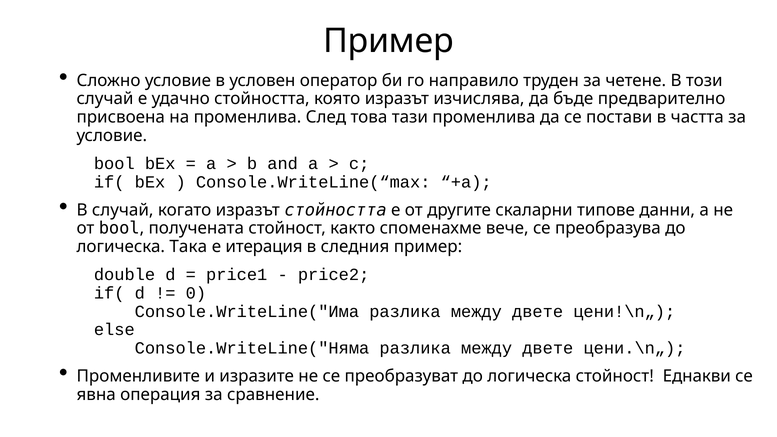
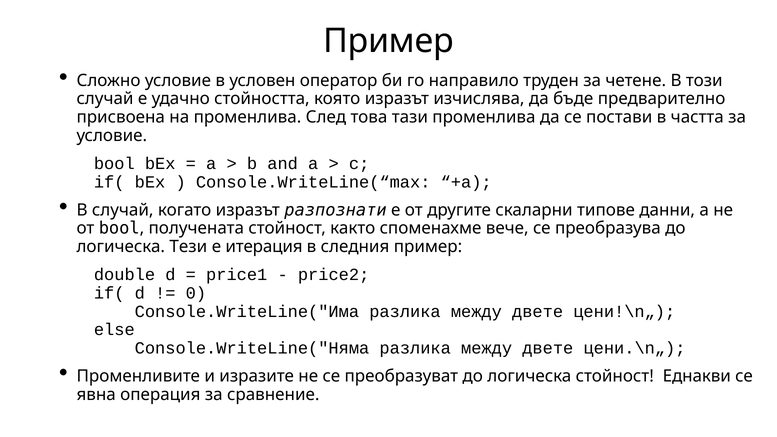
изразът стойността: стойността -> разпознати (335, 210)
Така: Така -> Тези (188, 247)
